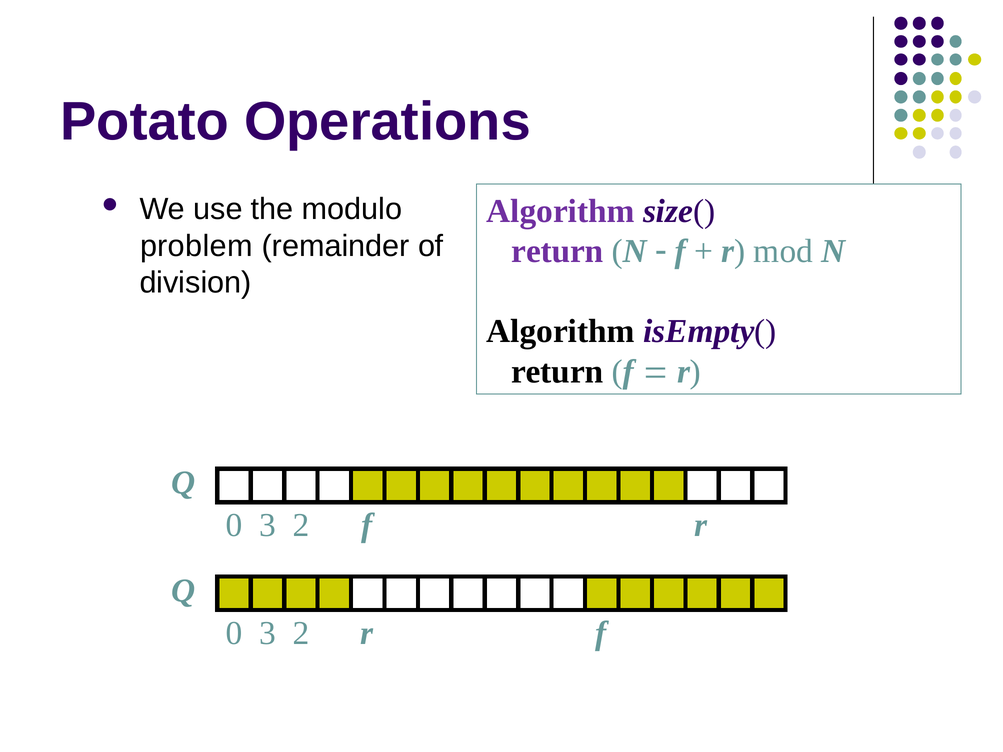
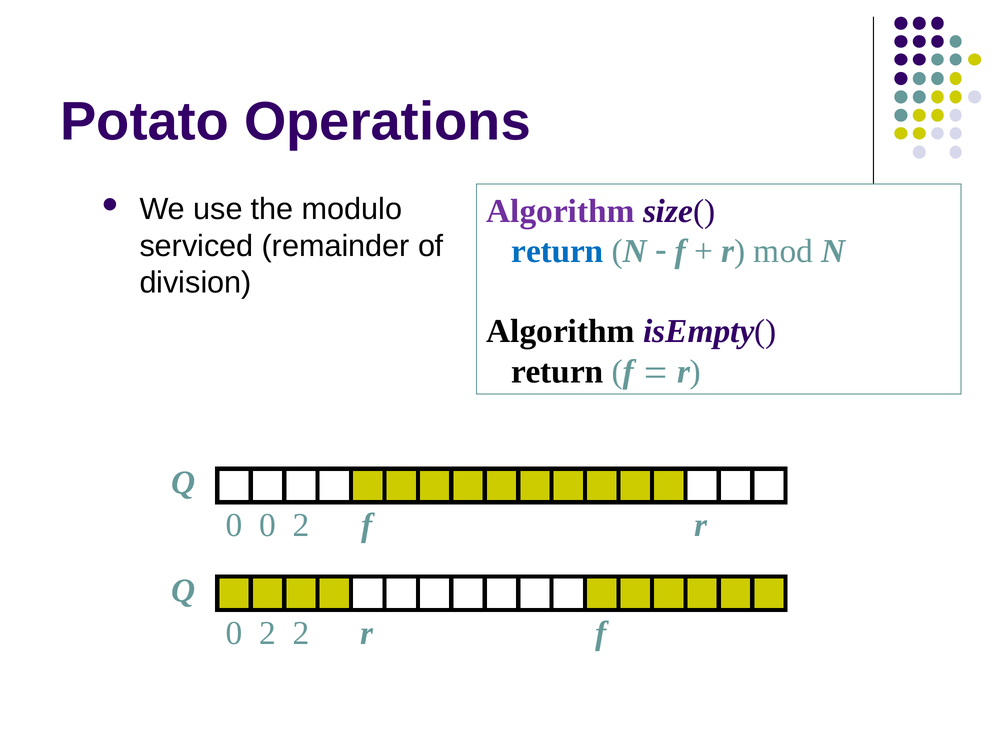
problem: problem -> serviced (196, 246)
return colour: purple -> blue (557, 251)
3: 3 -> 0 (267, 526)
3: 3 -> 2 (267, 633)
